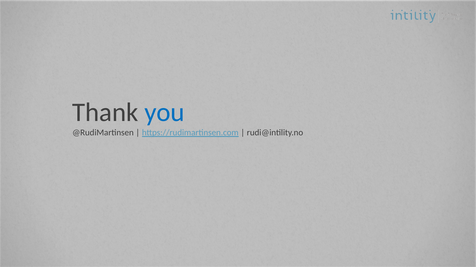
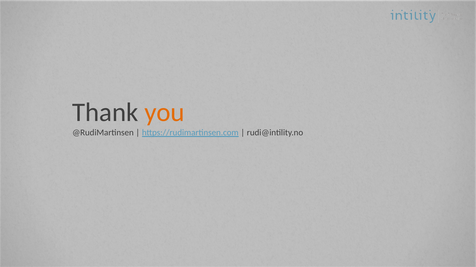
you colour: blue -> orange (164, 113)
